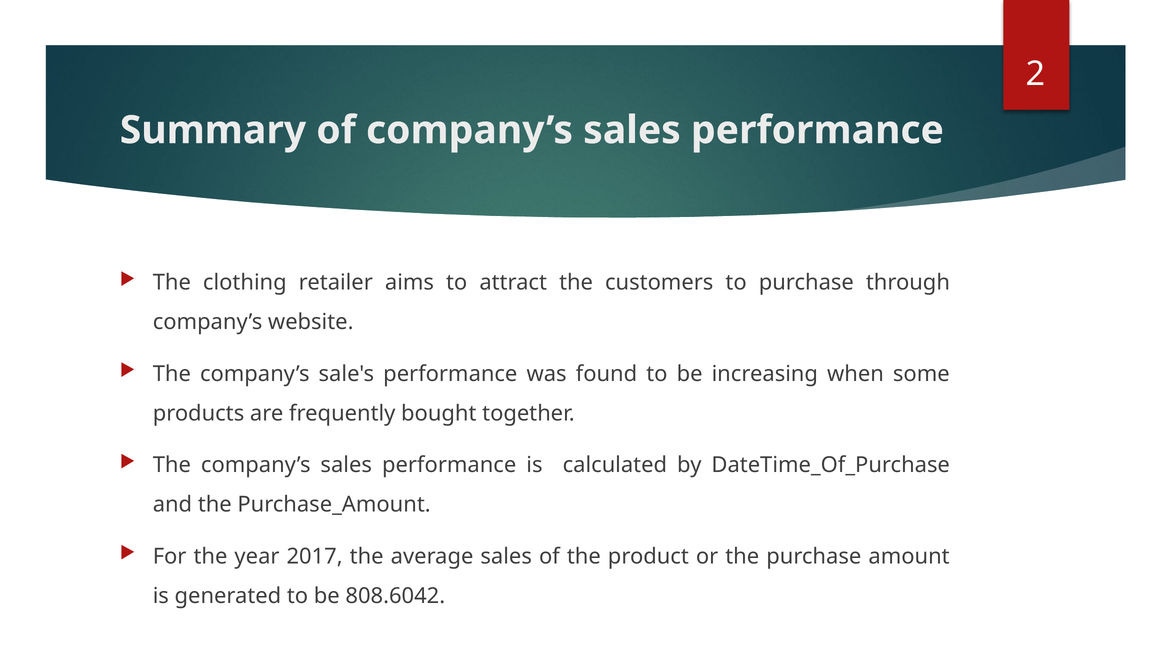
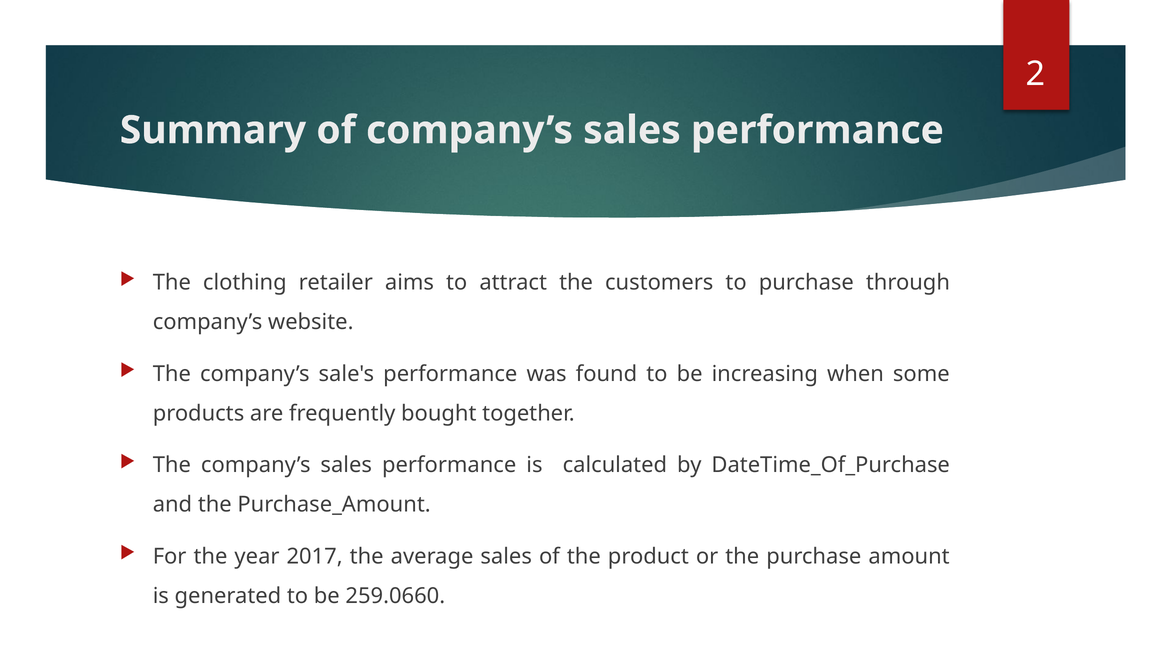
808.6042: 808.6042 -> 259.0660 (395, 596)
